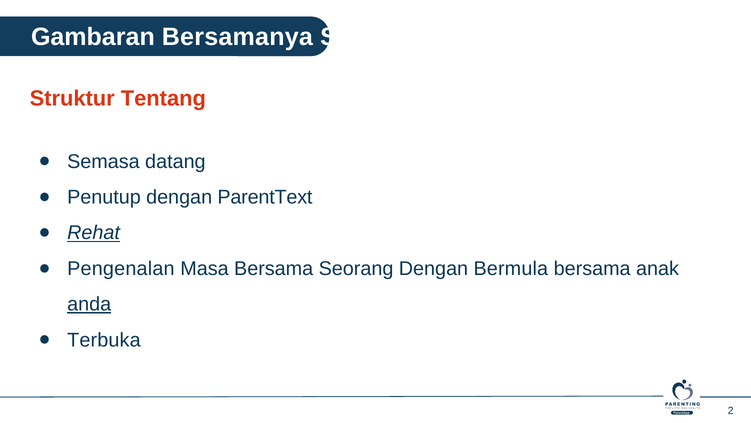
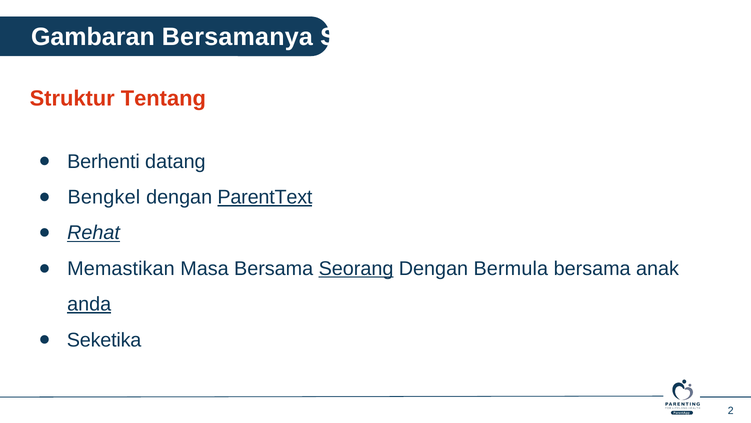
Semasa: Semasa -> Berhenti (103, 161)
Penutup: Penutup -> Bengkel (104, 197)
ParentText underline: none -> present (265, 197)
Pengenalan: Pengenalan -> Memastikan (121, 268)
Seorang underline: none -> present (356, 268)
Terbuka: Terbuka -> Seketika (104, 340)
